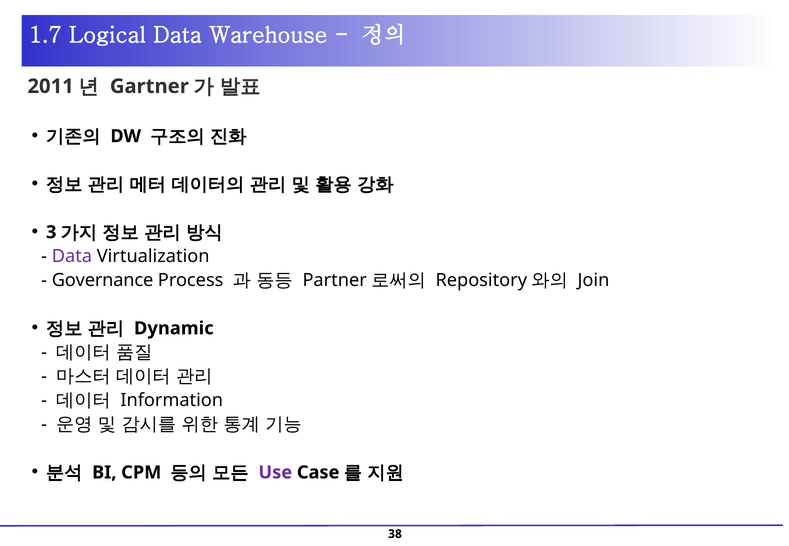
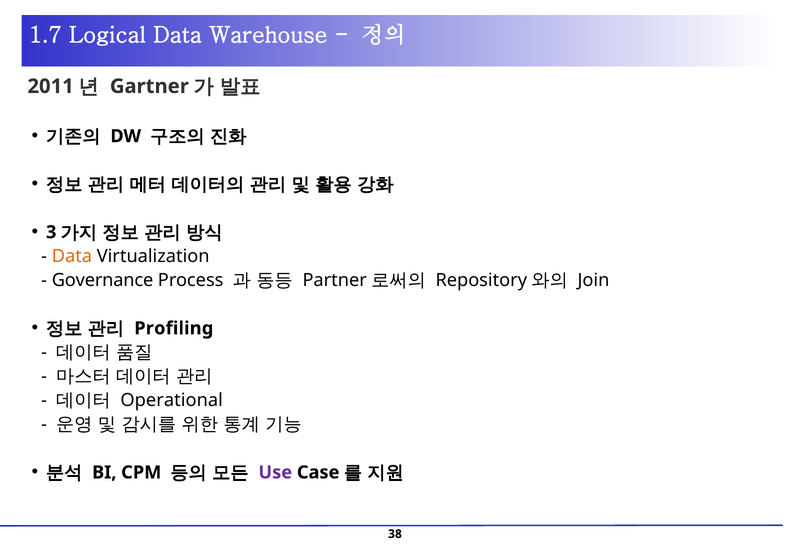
Data colour: purple -> orange (72, 256)
Dynamic: Dynamic -> Profiling (174, 328)
Information: Information -> Operational (172, 401)
